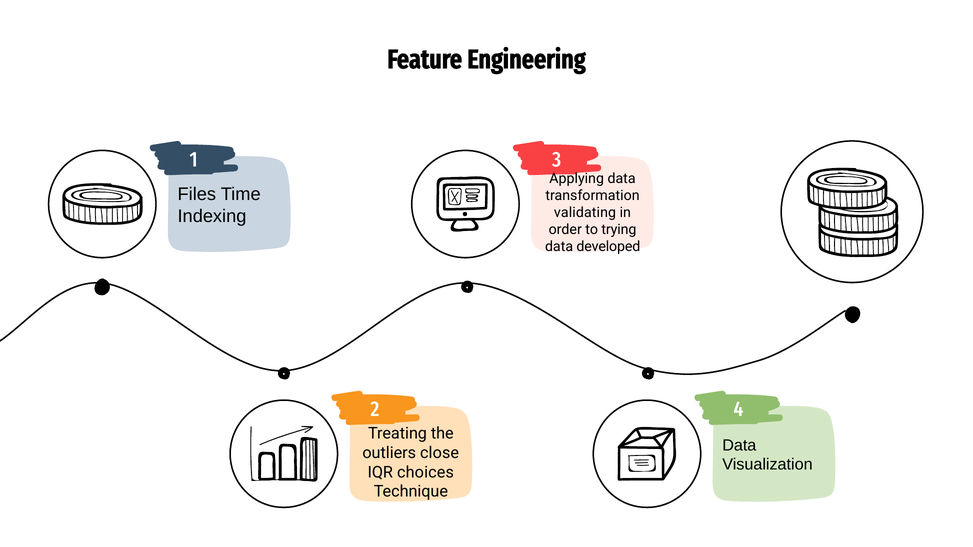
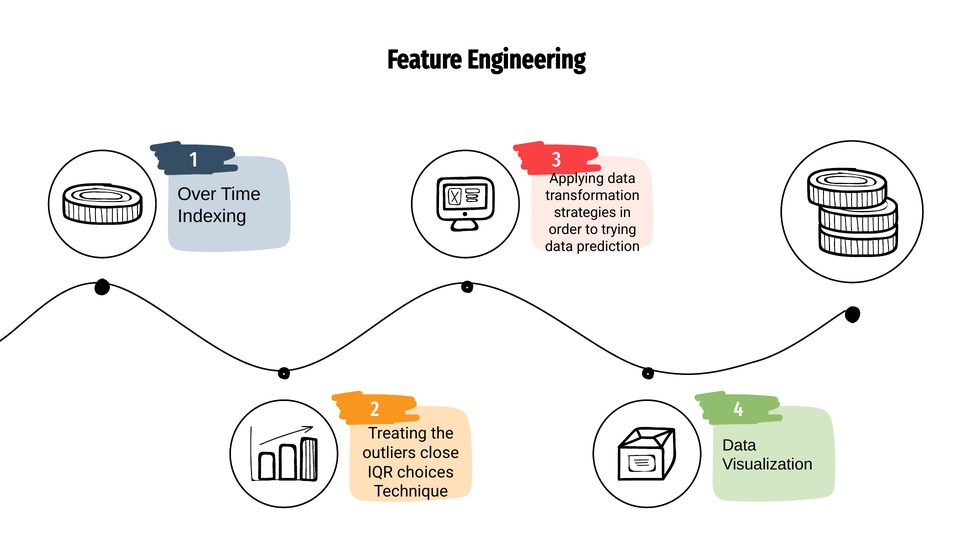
Files: Files -> Over (197, 194)
validating: validating -> strategies (585, 213)
developed: developed -> prediction (608, 247)
